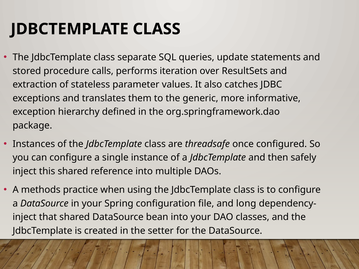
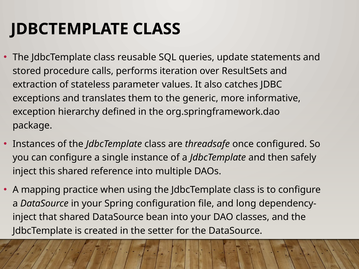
separate: separate -> reusable (137, 57)
methods: methods -> mapping (41, 190)
